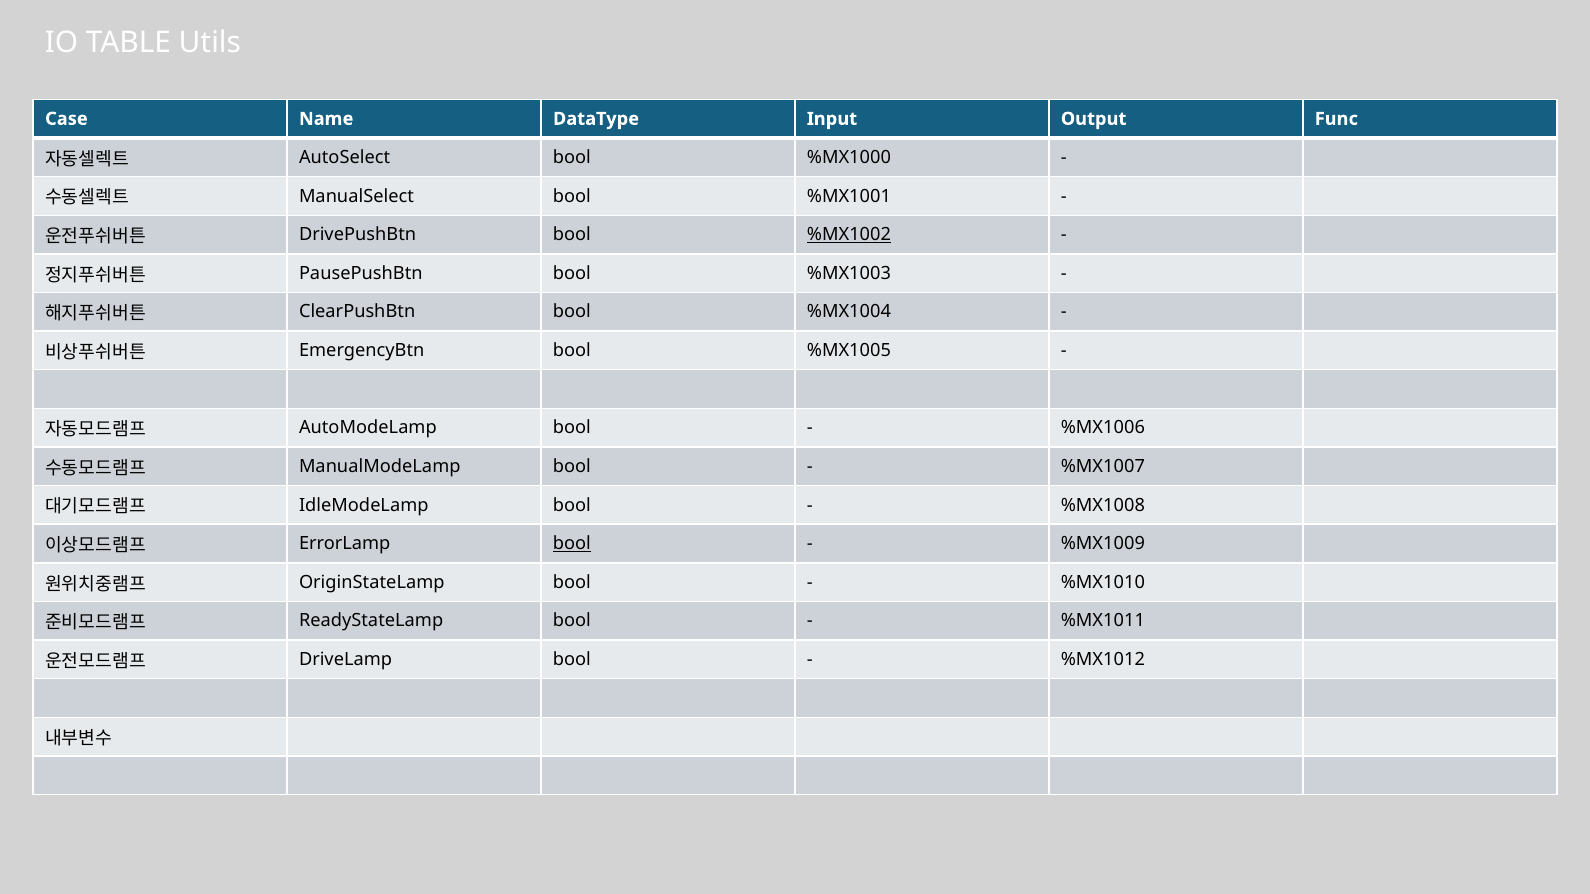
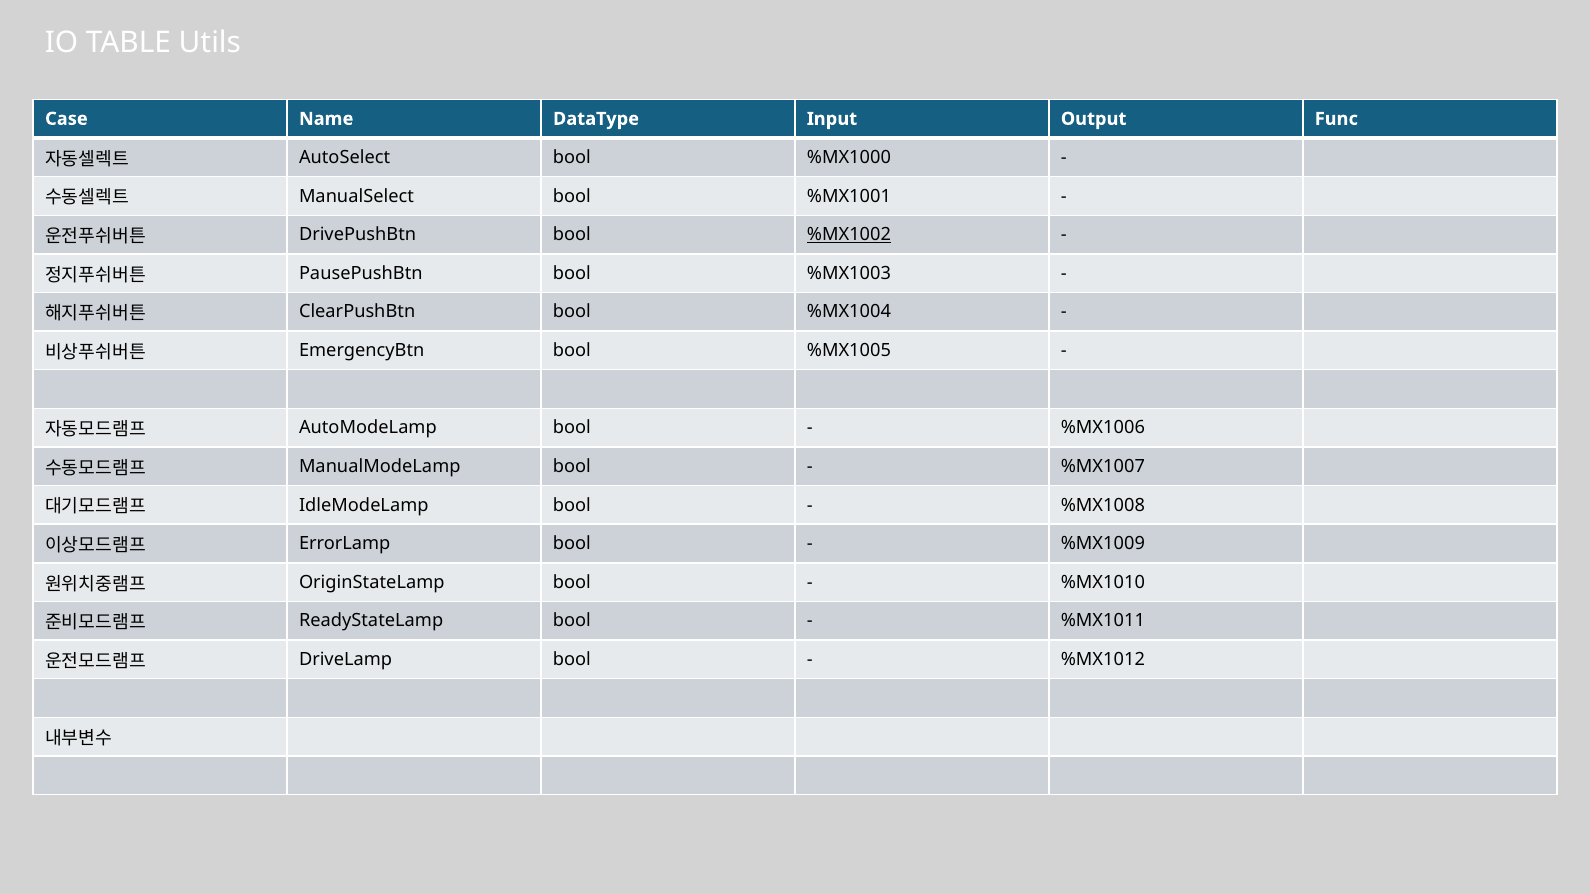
bool underline: present -> none (572, 544)
